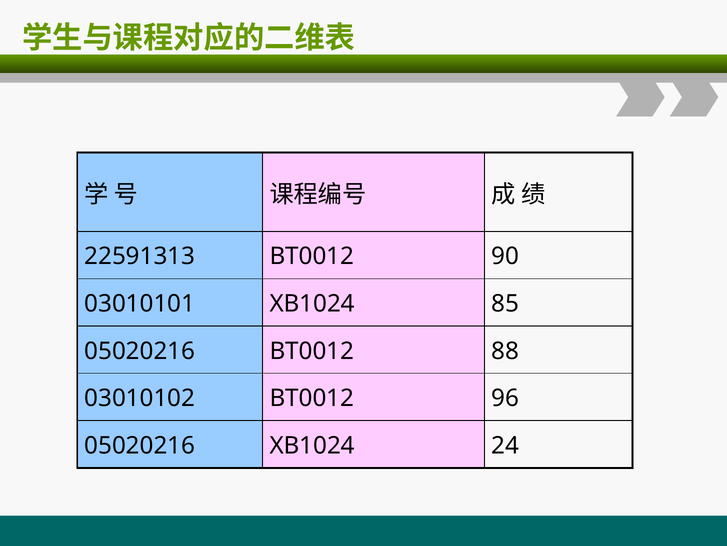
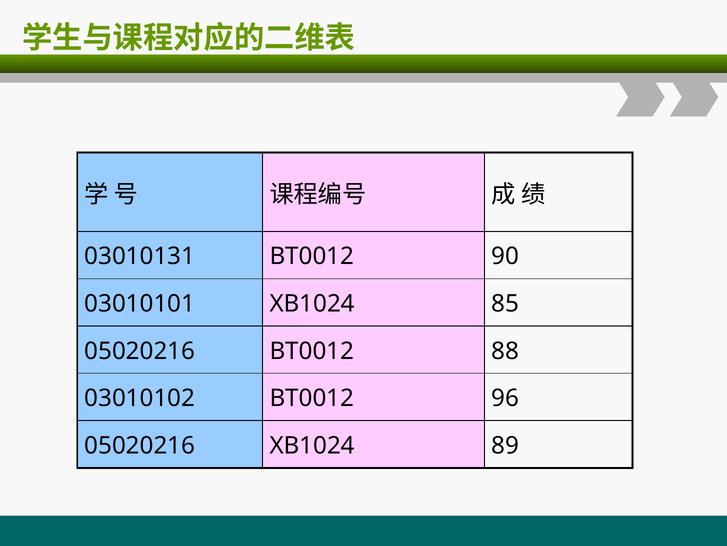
22591313: 22591313 -> 03010131 (140, 256)
24: 24 -> 89 (505, 445)
